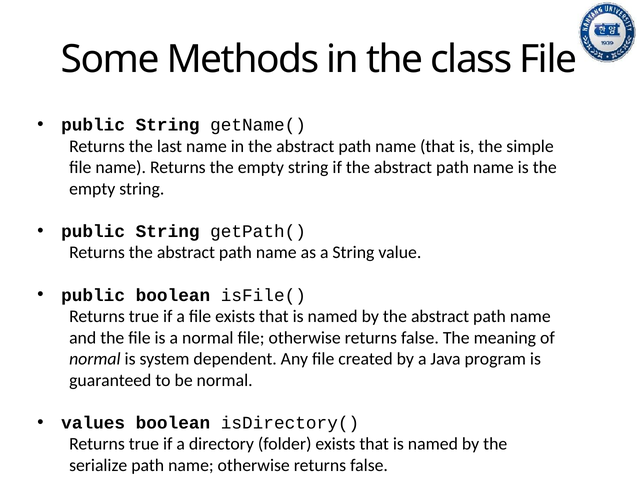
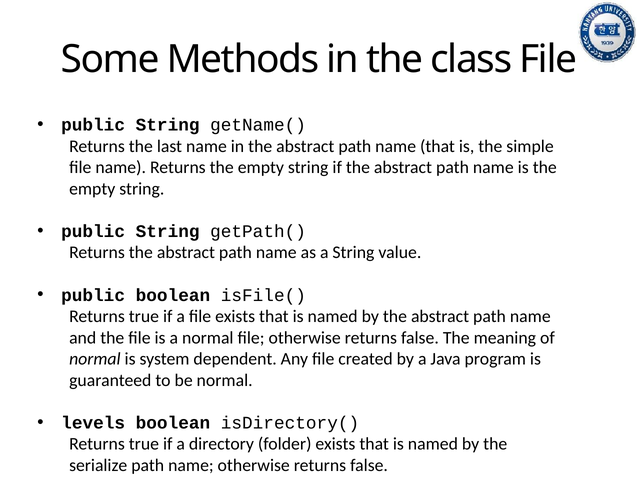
values: values -> levels (93, 422)
